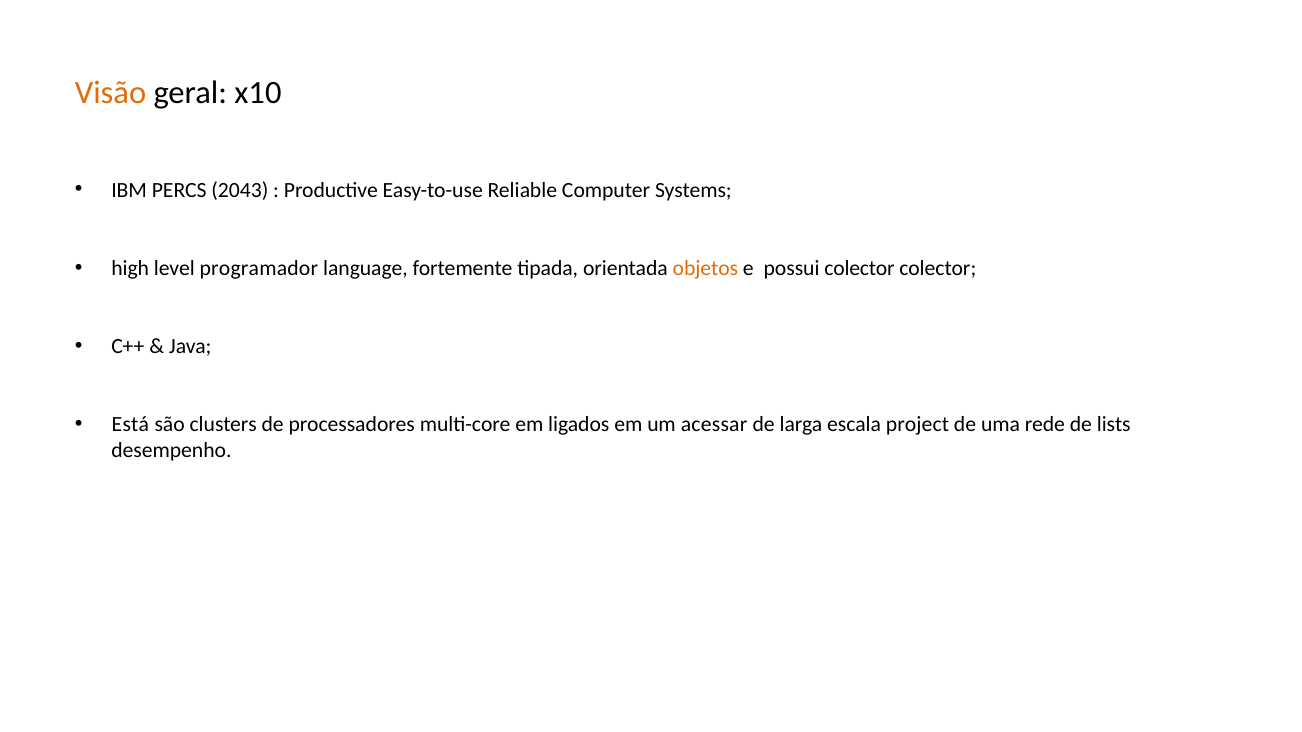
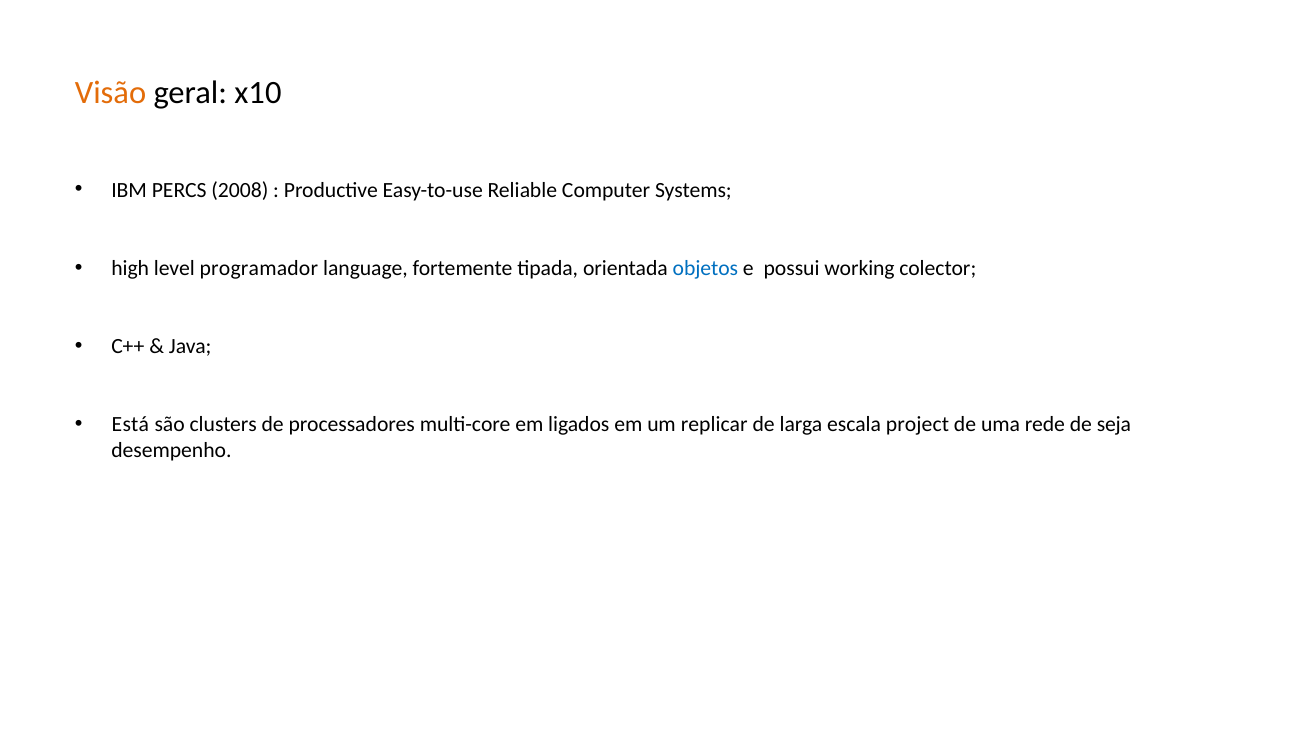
2043: 2043 -> 2008 (240, 190)
objetos colour: orange -> blue (705, 268)
possui colector: colector -> working (860, 268)
acessar: acessar -> replicar (714, 424)
lists: lists -> seja (1114, 424)
